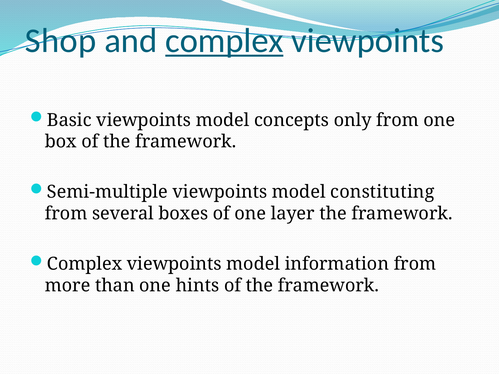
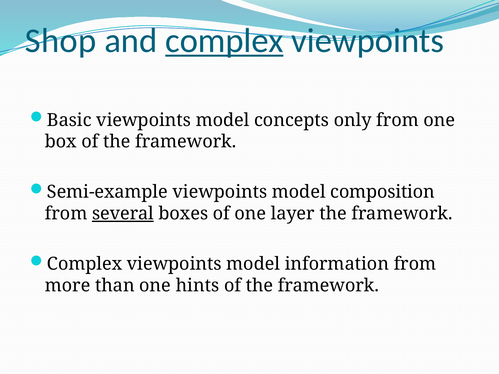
Semi-multiple: Semi-multiple -> Semi-example (107, 192)
constituting: constituting -> composition (383, 192)
several underline: none -> present (123, 214)
